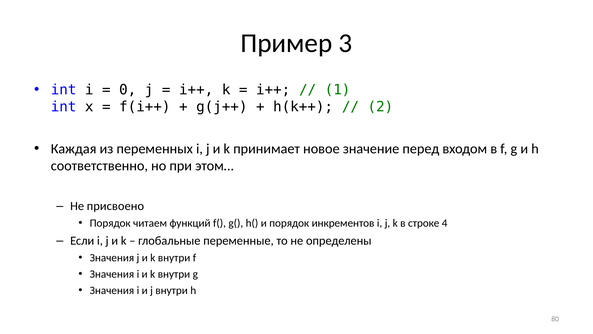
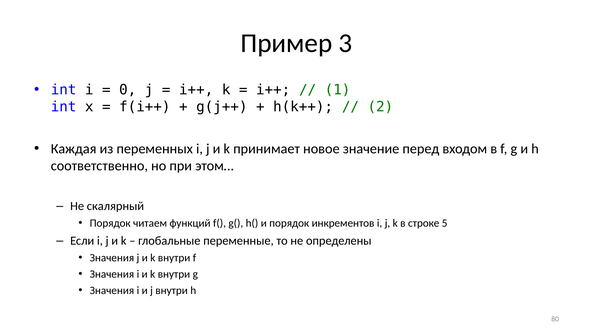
присвоено: присвоено -> скалярный (115, 206)
4: 4 -> 5 (445, 223)
